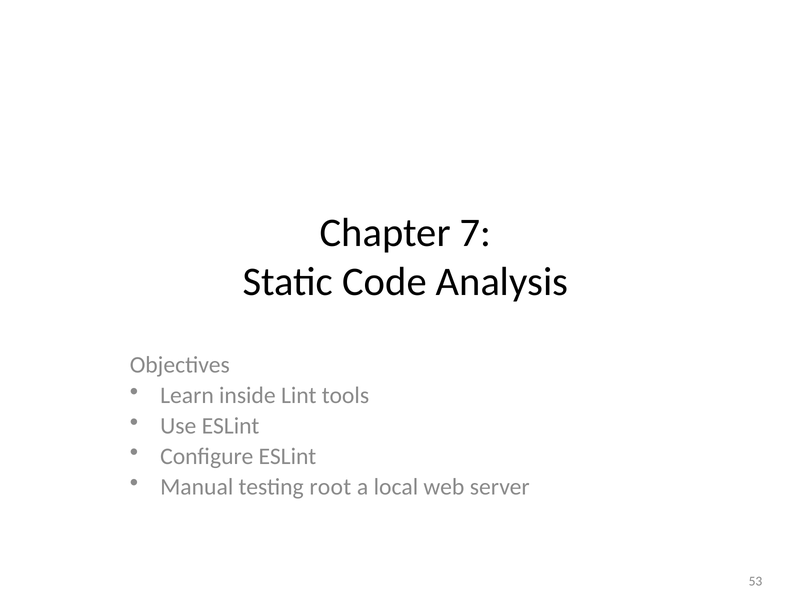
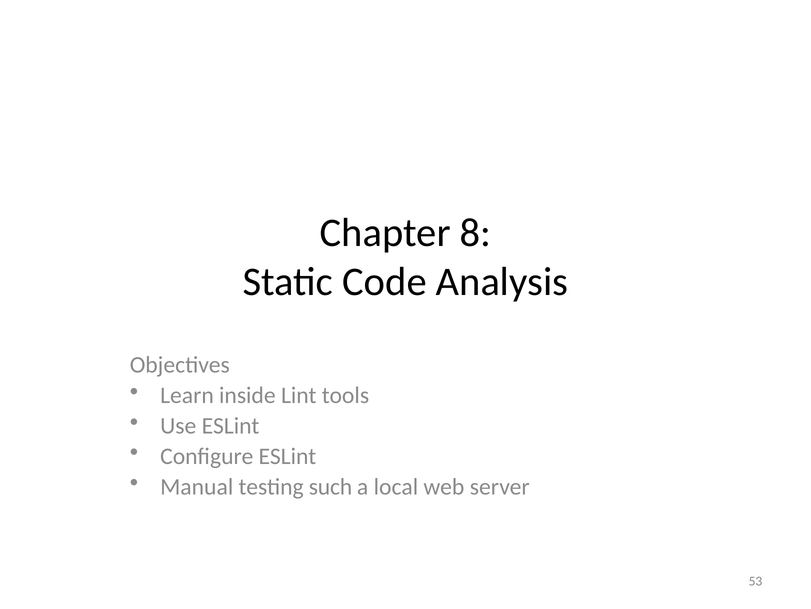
7: 7 -> 8 (475, 233)
root: root -> such (331, 486)
